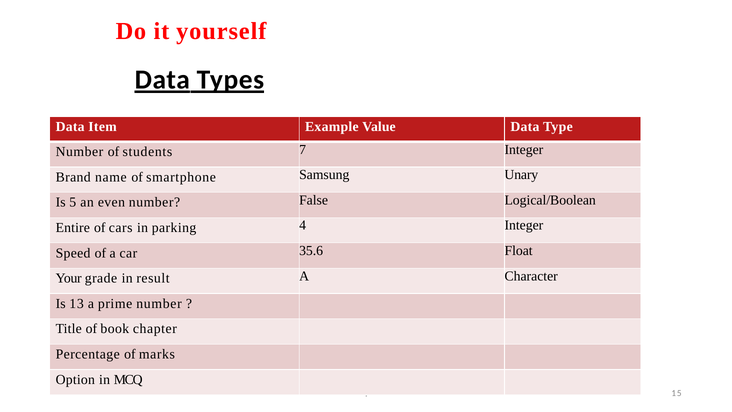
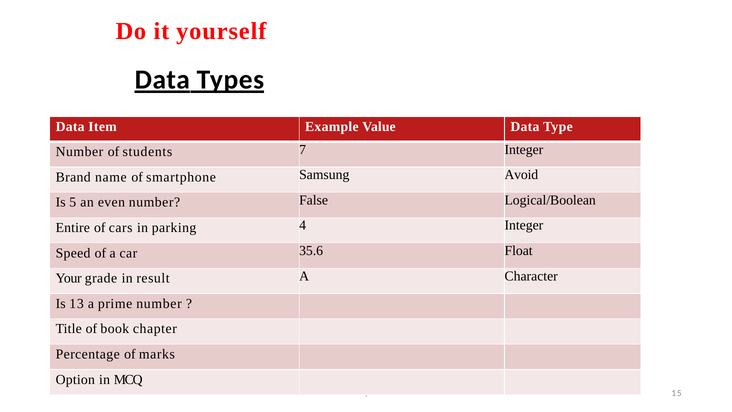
Unary: Unary -> Avoid (521, 175)
